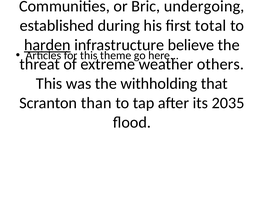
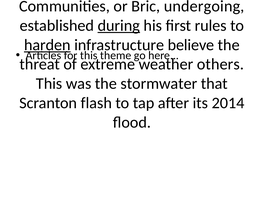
during underline: none -> present (119, 26)
total: total -> rules (211, 26)
withholding: withholding -> stormwater (159, 84)
than: than -> flash (96, 103)
2035: 2035 -> 2014 (228, 103)
